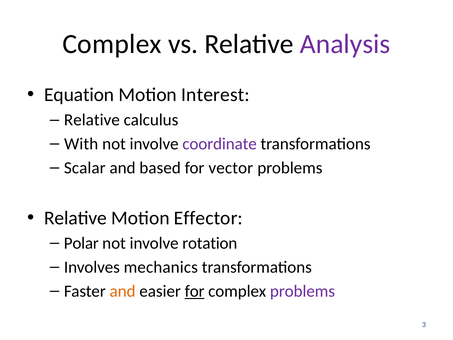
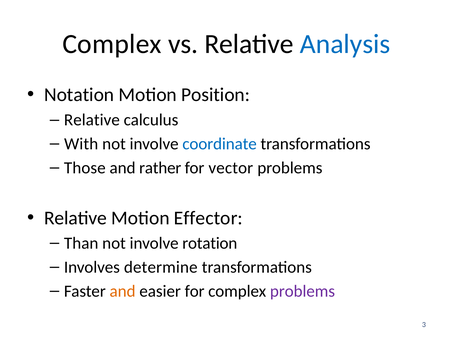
Analysis colour: purple -> blue (345, 44)
Equation: Equation -> Notation (79, 95)
Interest: Interest -> Position (216, 95)
coordinate colour: purple -> blue (220, 144)
Scalar: Scalar -> Those (85, 168)
based: based -> rather (160, 168)
Polar: Polar -> Than (81, 243)
mechanics: mechanics -> determine (161, 267)
for underline: present -> none (195, 291)
